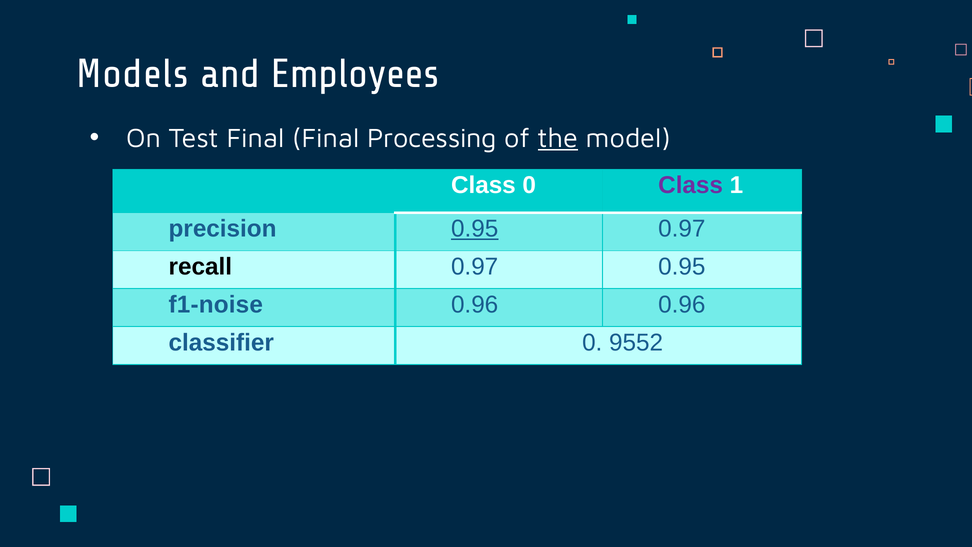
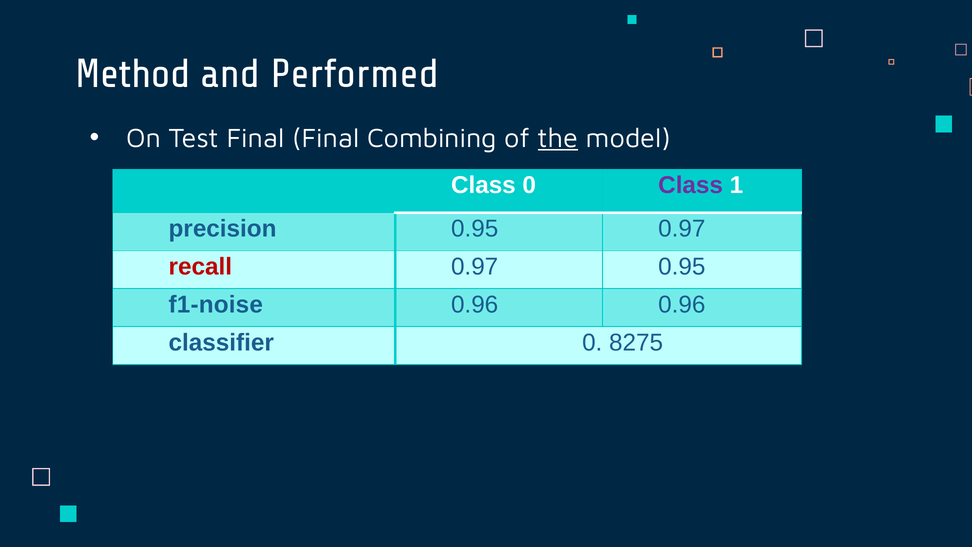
Models: Models -> Method (133, 74)
Employees: Employees -> Performed (355, 74)
Processing: Processing -> Combining (432, 138)
0.95 underline: present -> none (475, 229)
recall colour: black -> red (200, 267)
9552: 9552 -> 8275 (636, 342)
